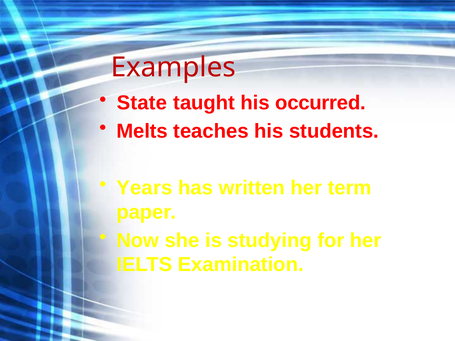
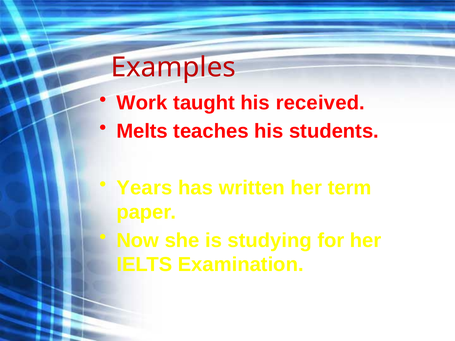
State: State -> Work (142, 103)
occurred: occurred -> received (320, 103)
